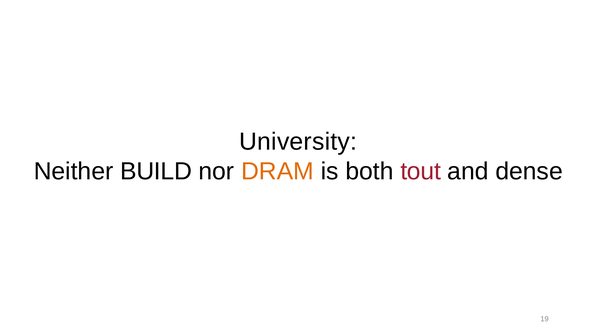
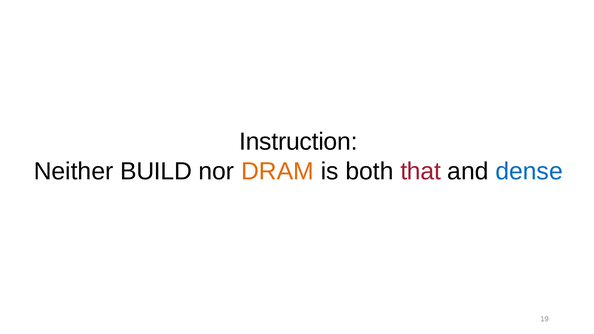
University: University -> Instruction (298, 142)
tout: tout -> that (421, 172)
dense colour: black -> blue (529, 172)
